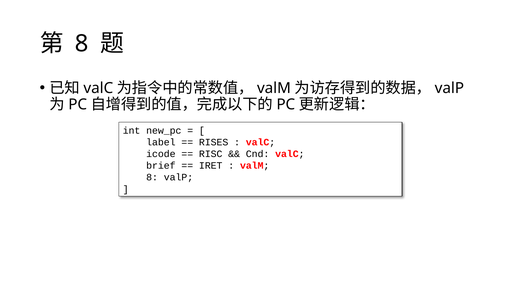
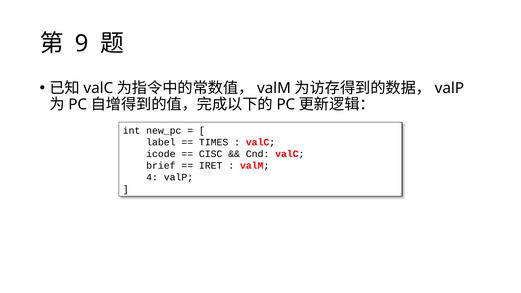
8: 8 -> 9 (82, 44)
RISES: RISES -> TIMES (214, 142)
RISC: RISC -> CISC (211, 154)
8: 8 -> 4 (152, 177)
